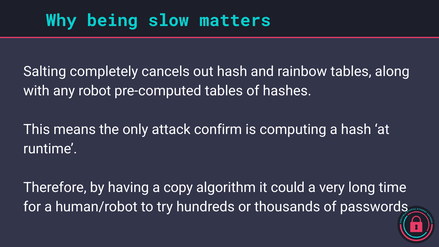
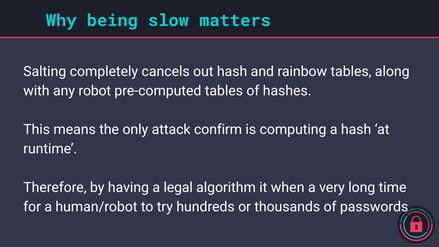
copy: copy -> legal (178, 188)
could: could -> when (288, 188)
